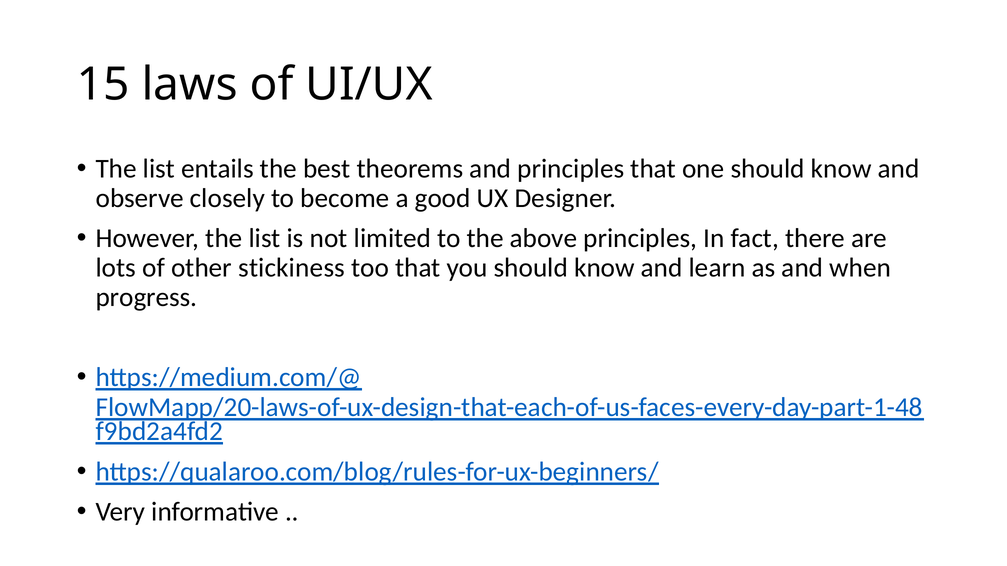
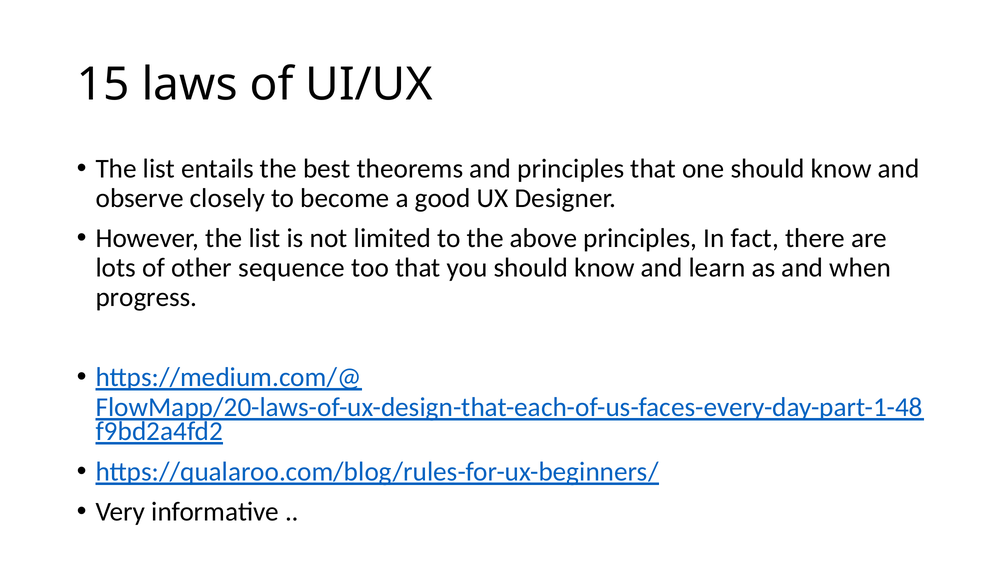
stickiness: stickiness -> sequence (292, 268)
